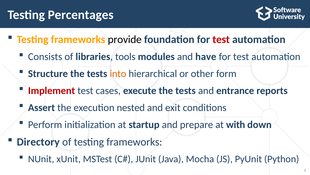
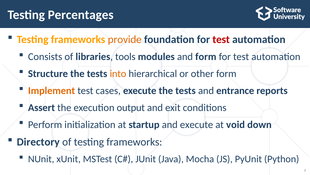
provide colour: black -> orange (125, 39)
and have: have -> form (206, 57)
Implement colour: red -> orange (52, 90)
nested: nested -> output (131, 107)
and prepare: prepare -> execute (197, 124)
with: with -> void (236, 124)
